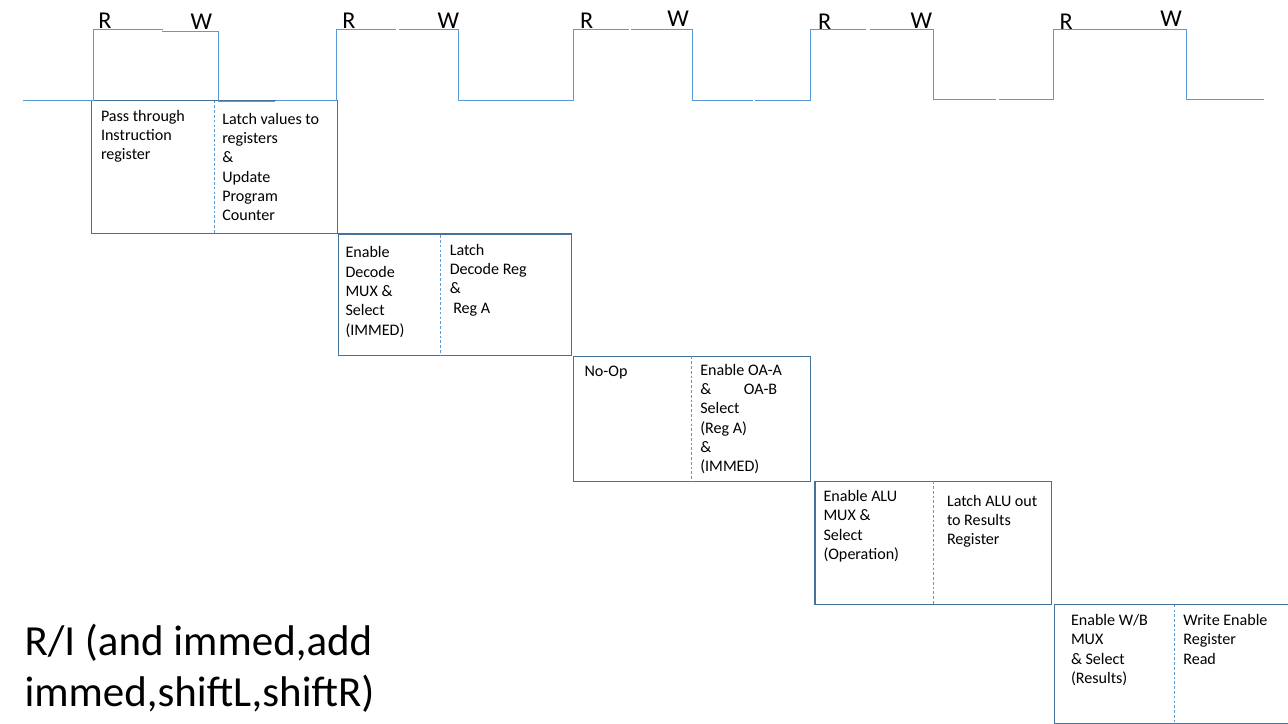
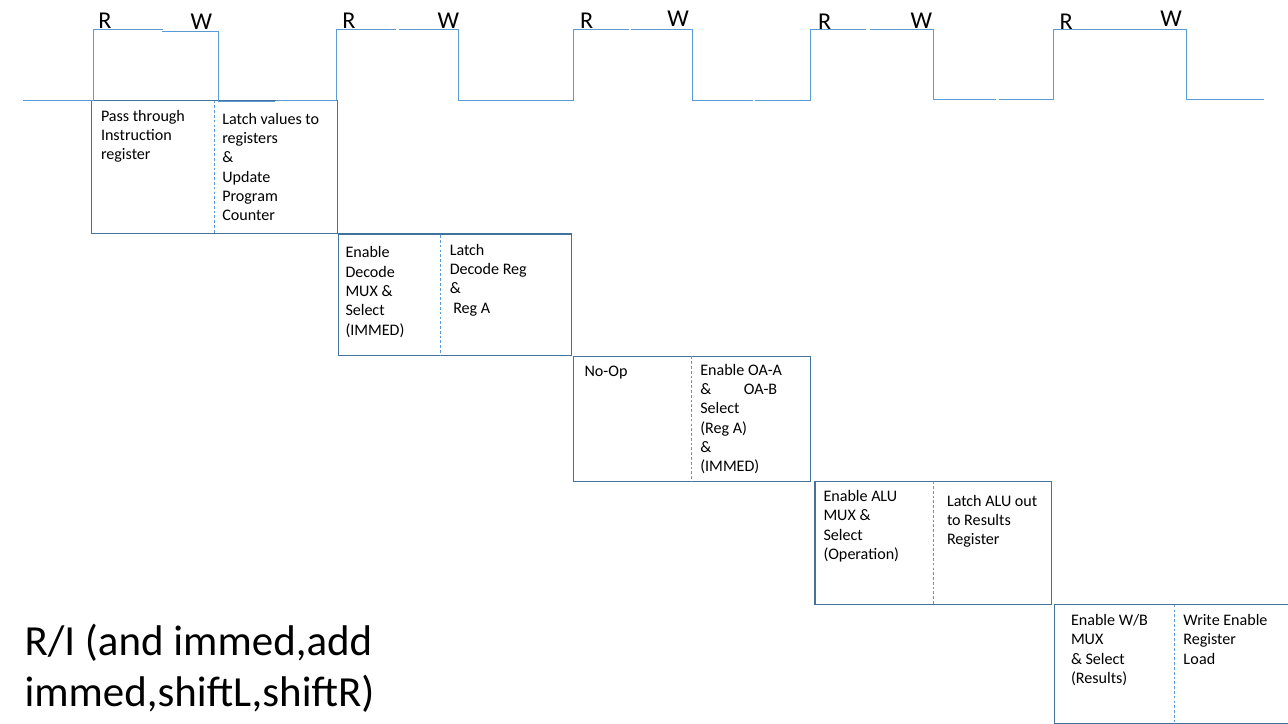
Read: Read -> Load (1199, 659)
